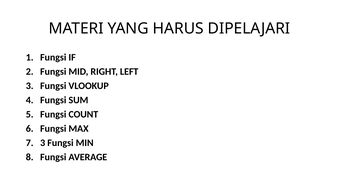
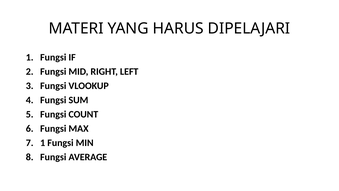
7 3: 3 -> 1 (43, 143)
